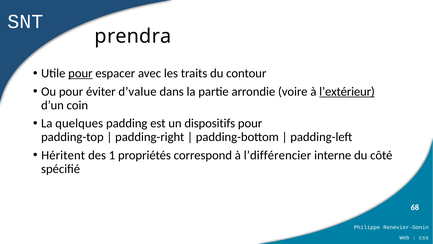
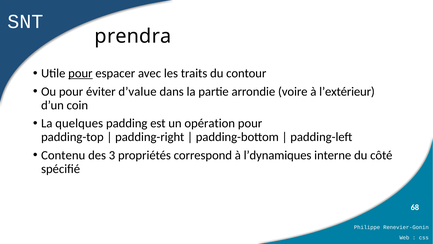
l’extérieur underline: present -> none (347, 91)
dispositifs: dispositifs -> opération (210, 123)
Héritent: Héritent -> Contenu (63, 155)
1: 1 -> 3 (112, 155)
l’différencier: l’différencier -> l’dynamiques (278, 155)
